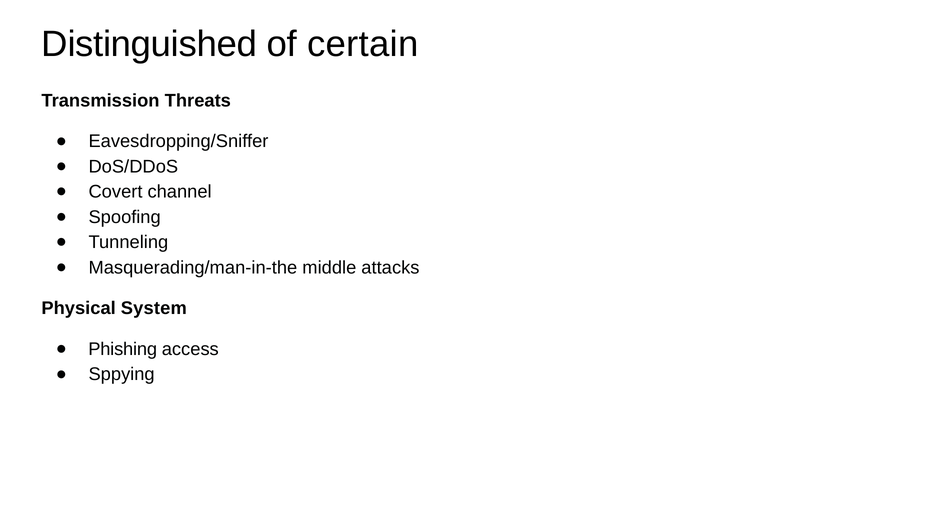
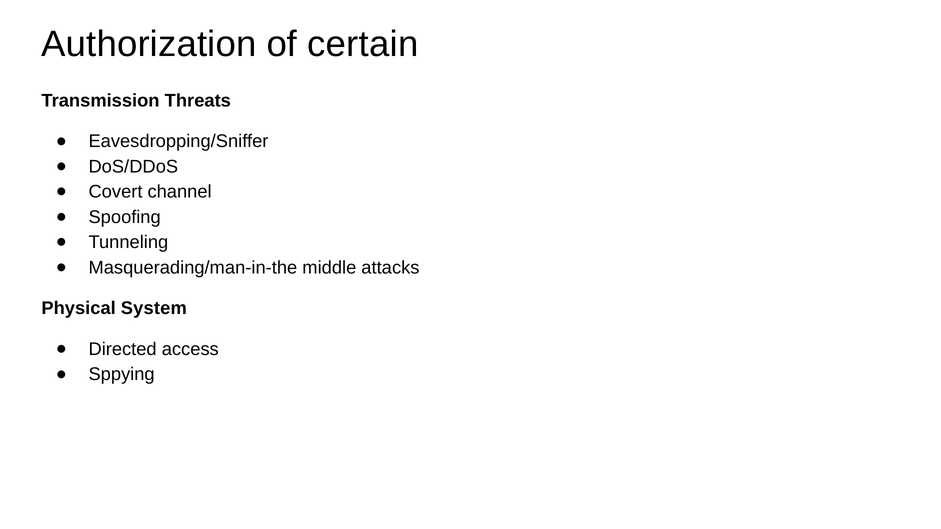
Distinguished: Distinguished -> Authorization (149, 44)
Phishing: Phishing -> Directed (123, 349)
